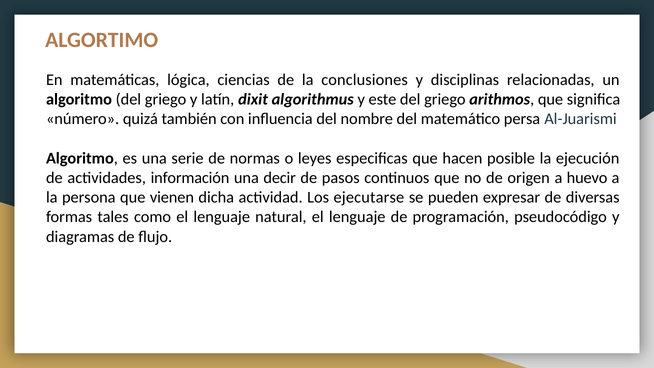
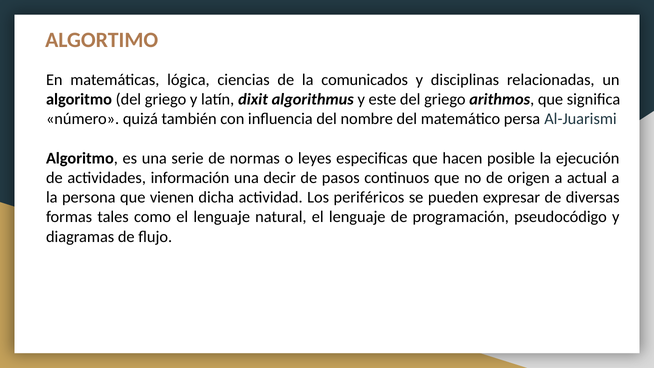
conclusiones: conclusiones -> comunicados (365, 80)
huevo: huevo -> actual (587, 178)
ejecutarse: ejecutarse -> periféricos (369, 197)
